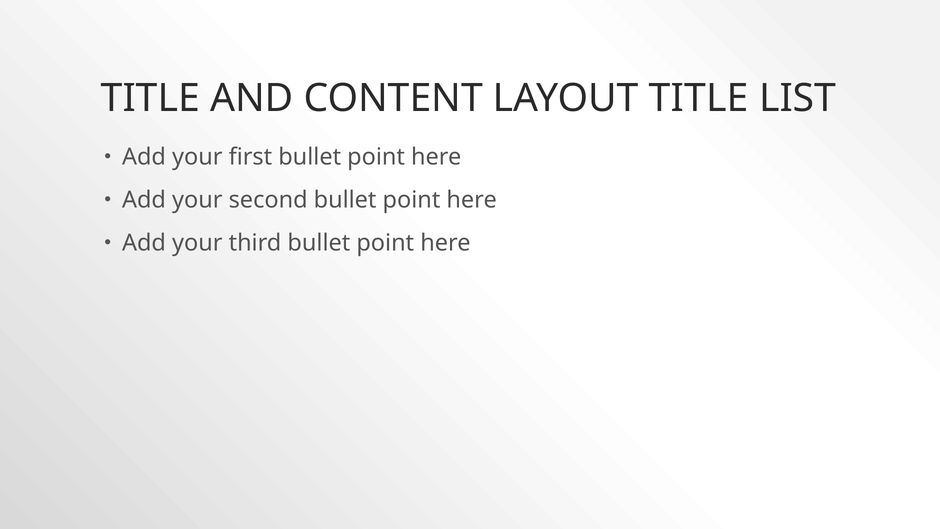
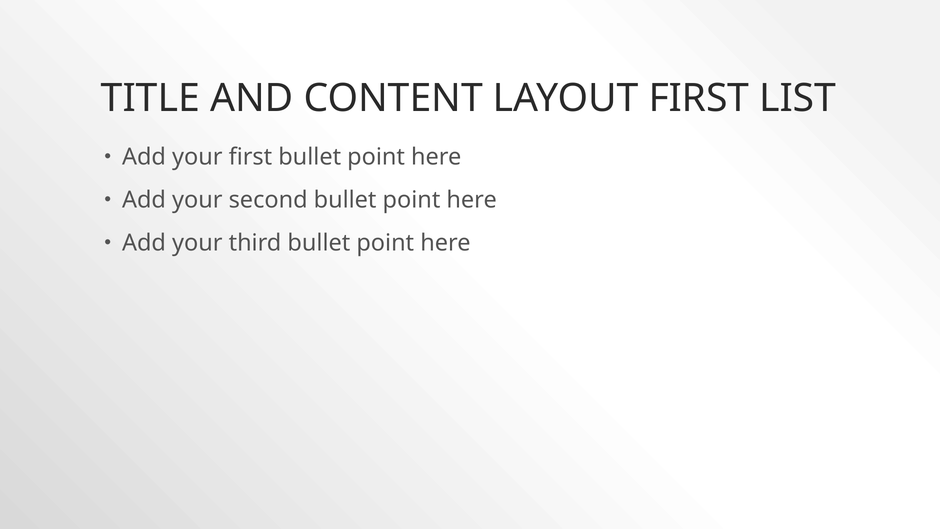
LAYOUT TITLE: TITLE -> FIRST (699, 98)
